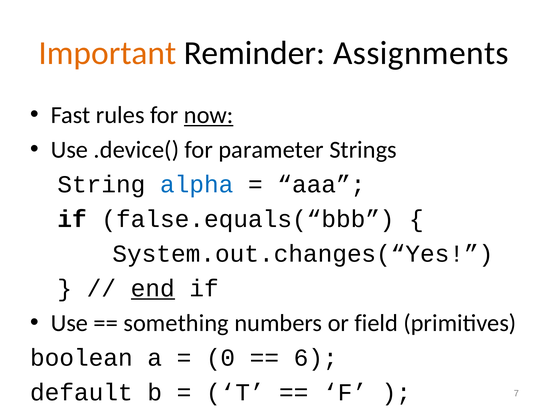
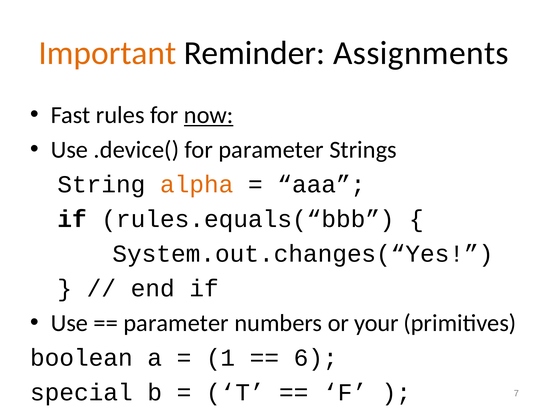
alpha colour: blue -> orange (197, 184)
false.equals(“bbb: false.equals(“bbb -> rules.equals(“bbb (248, 219)
end underline: present -> none (153, 288)
something: something -> parameter (176, 323)
field: field -> your (376, 323)
0: 0 -> 1 (221, 358)
default: default -> special (81, 392)
